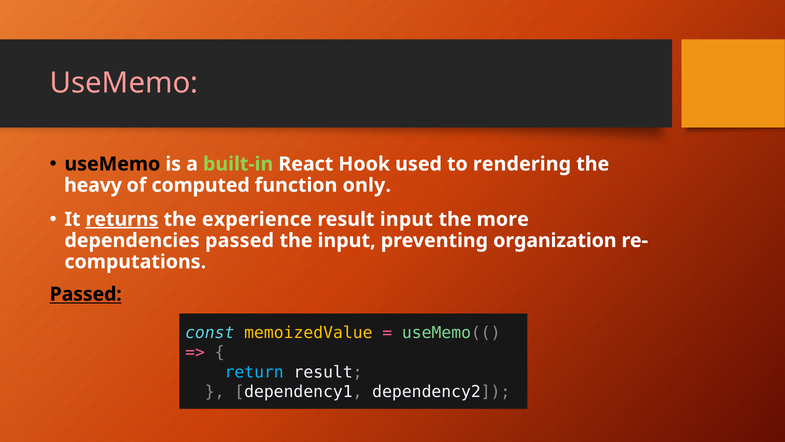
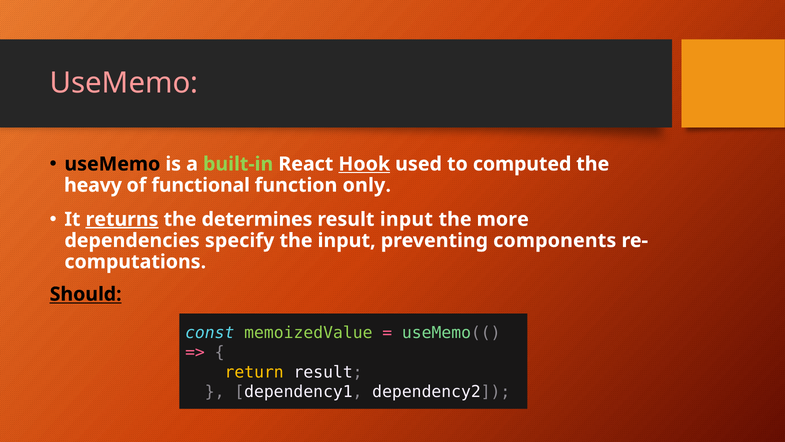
Hook underline: none -> present (364, 164)
rendering: rendering -> computed (522, 164)
computed: computed -> functional (201, 185)
experience: experience -> determines (257, 219)
dependencies passed: passed -> specify (240, 240)
organization: organization -> components (555, 240)
Passed: Passed -> Should (86, 294)
memoizedValue colour: yellow -> light green (308, 333)
return colour: light blue -> yellow (254, 372)
